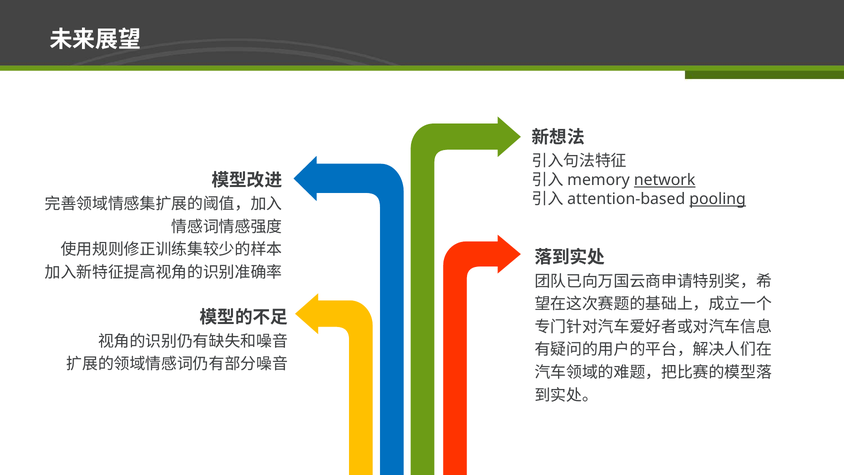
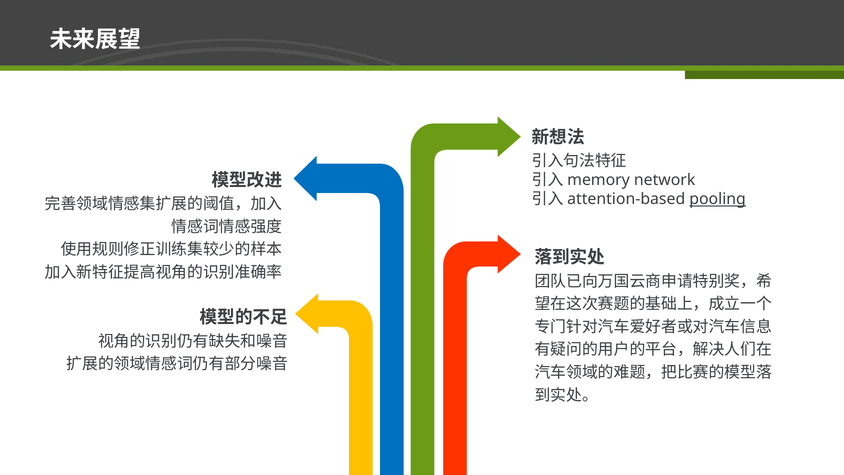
network underline: present -> none (665, 180)
